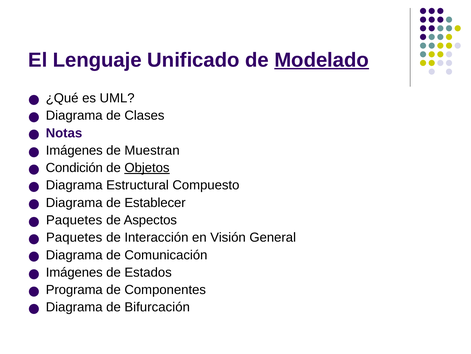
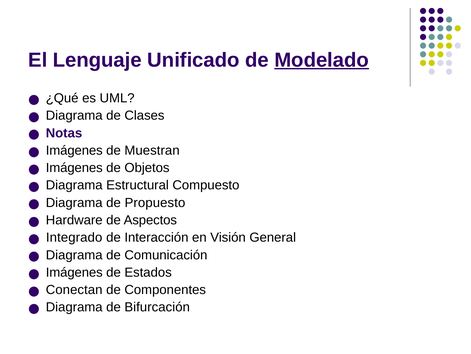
Condición: Condición -> Imágenes (74, 168)
Objetos underline: present -> none (147, 168)
Establecer: Establecer -> Propuesto (155, 202)
Paquetes: Paquetes -> Hardware (74, 220)
Paquetes: Paquetes -> Integrado (74, 237)
Programa: Programa -> Conectan (74, 289)
